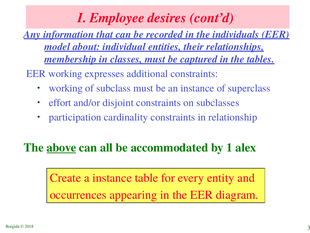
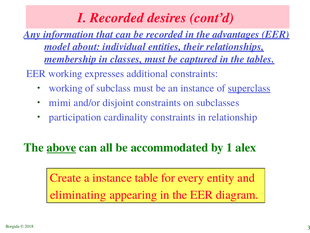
I Employee: Employee -> Recorded (117, 18)
individuals: individuals -> advantages (236, 34)
superclass underline: none -> present (249, 88)
effort: effort -> mimi (60, 102)
occurrences: occurrences -> eliminating (78, 194)
